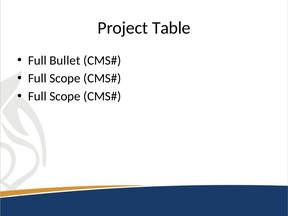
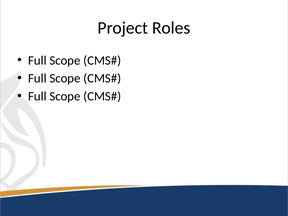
Table: Table -> Roles (171, 28)
Bullet: Bullet -> Scope (65, 60)
